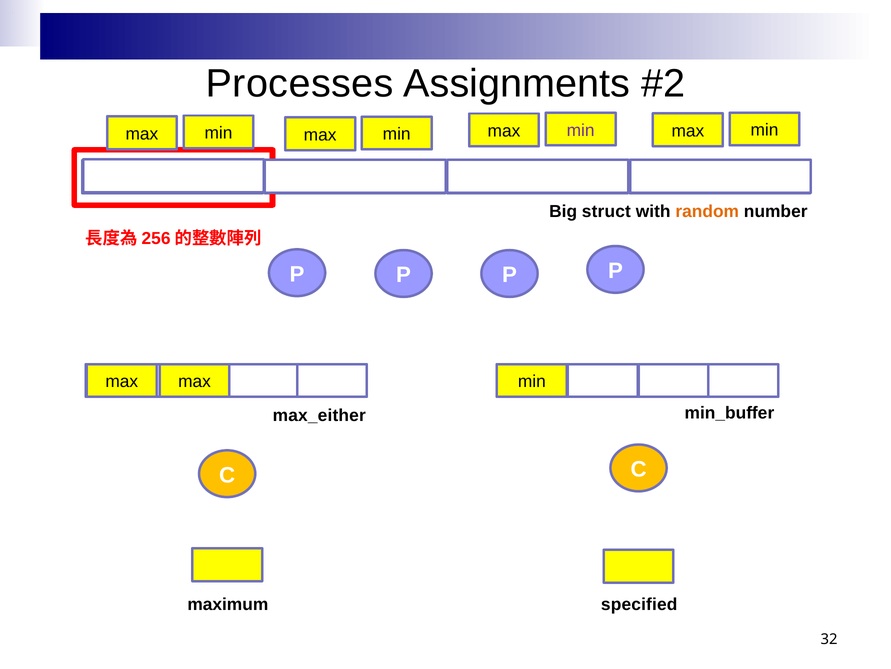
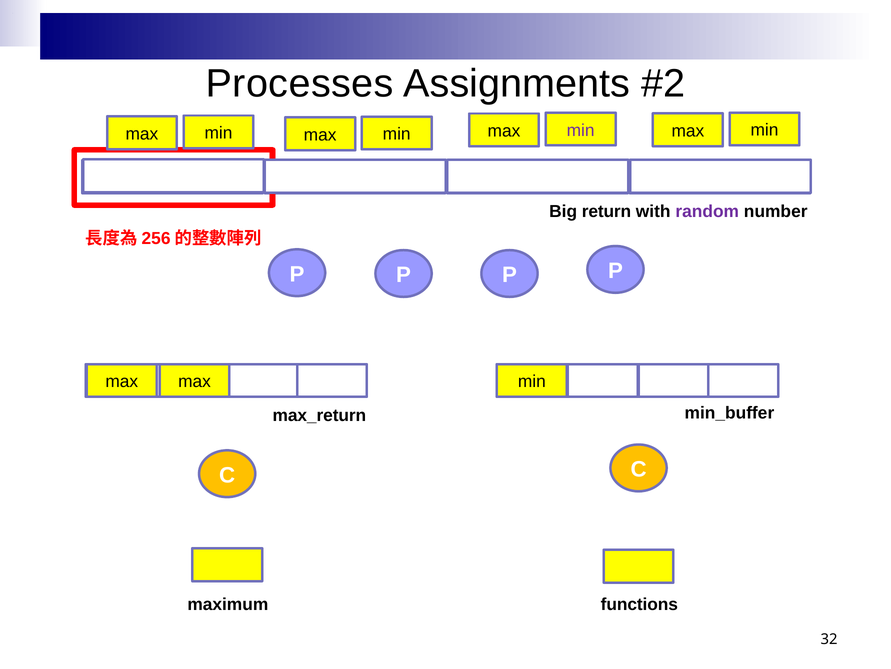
struct: struct -> return (607, 211)
random colour: orange -> purple (707, 211)
max_either: max_either -> max_return (319, 415)
specified: specified -> functions (639, 604)
